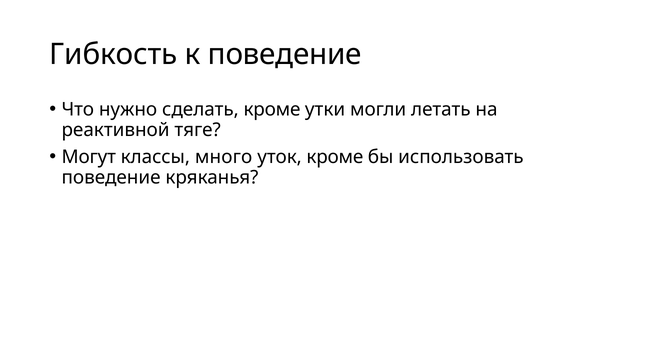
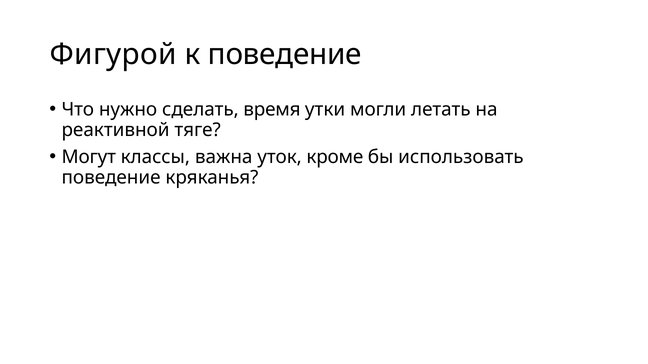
Гибкость: Гибкость -> Фигурой (113, 54)
сделать кроме: кроме -> время (272, 110)
много: много -> важна (224, 157)
